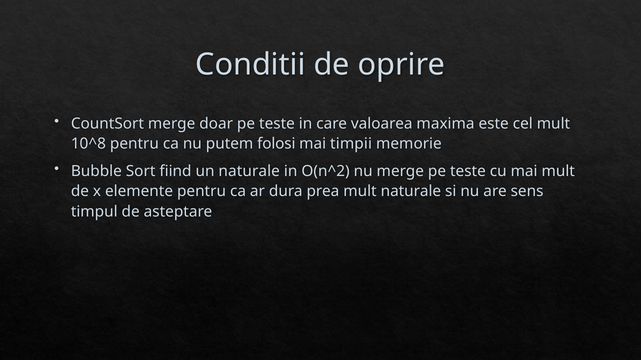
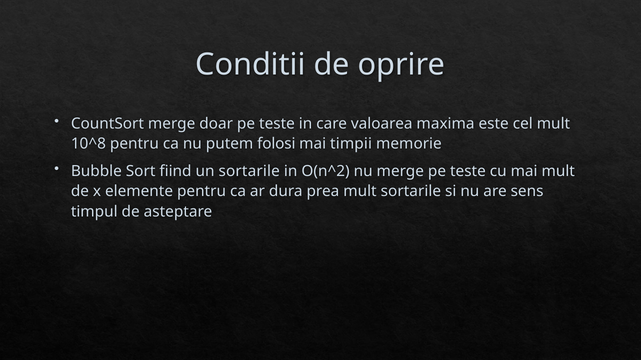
un naturale: naturale -> sortarile (249, 171)
mult naturale: naturale -> sortarile (411, 192)
